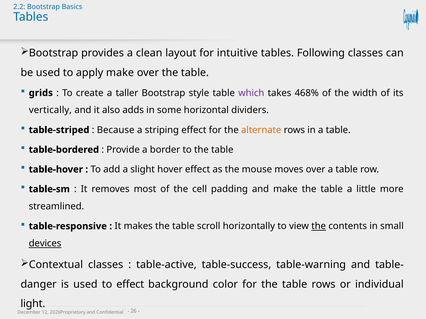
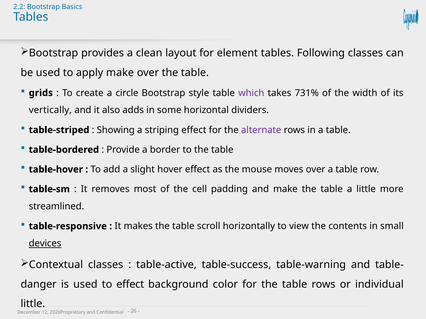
intuitive: intuitive -> element (237, 53)
taller: taller -> circle (127, 93)
468%: 468% -> 731% (307, 93)
Because: Because -> Showing (116, 130)
alternate colour: orange -> purple (261, 130)
the underline: present -> none (319, 227)
light: light -> little (33, 304)
